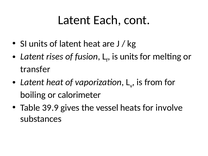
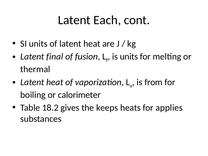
rises: rises -> final (55, 57)
transfer: transfer -> thermal (35, 69)
39.9: 39.9 -> 18.2 (50, 108)
vessel: vessel -> keeps (107, 108)
involve: involve -> applies (169, 108)
